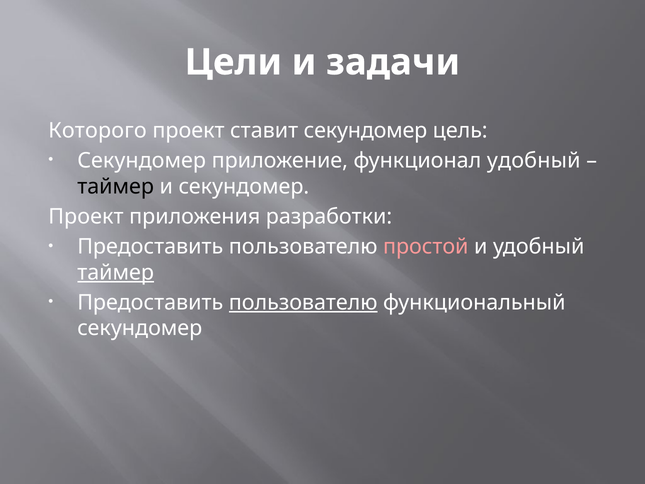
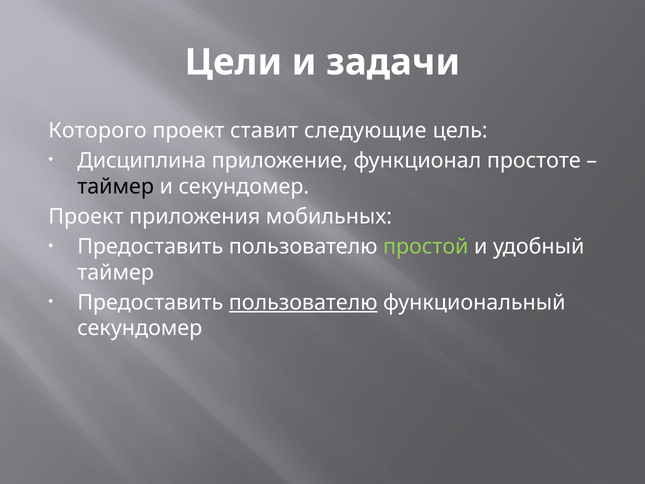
ставит секундомер: секундомер -> следующие (365, 130)
Секундомер: Секундомер -> Дисциплина (142, 161)
функционал удобный: удобный -> простоте (534, 161)
разработки: разработки -> мобильных (329, 216)
простой colour: pink -> light green (426, 247)
таймер underline: present -> none (116, 272)
